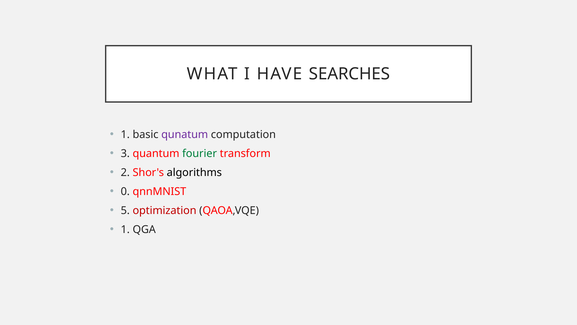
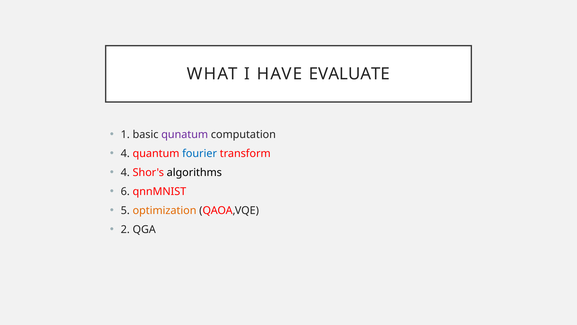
SEARCHES: SEARCHES -> EVALUATE (349, 74)
3: 3 -> 4 (125, 153)
fourier colour: green -> blue (200, 153)
2: 2 -> 4 (125, 172)
0: 0 -> 6 (125, 191)
optimization colour: red -> orange (165, 210)
1: 1 -> 2 (125, 229)
